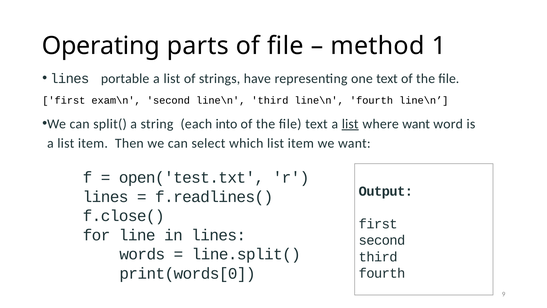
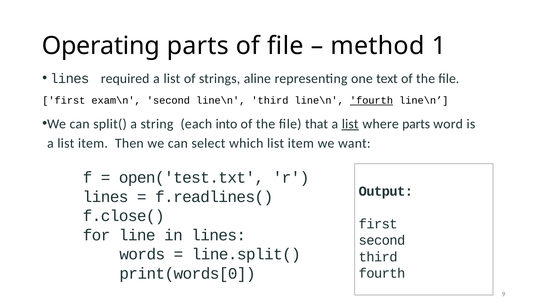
portable: portable -> required (125, 78)
have: have -> aline (257, 78)
fourth underline: none -> present (371, 101)
file text: text -> that (317, 124)
where want: want -> parts (416, 124)
